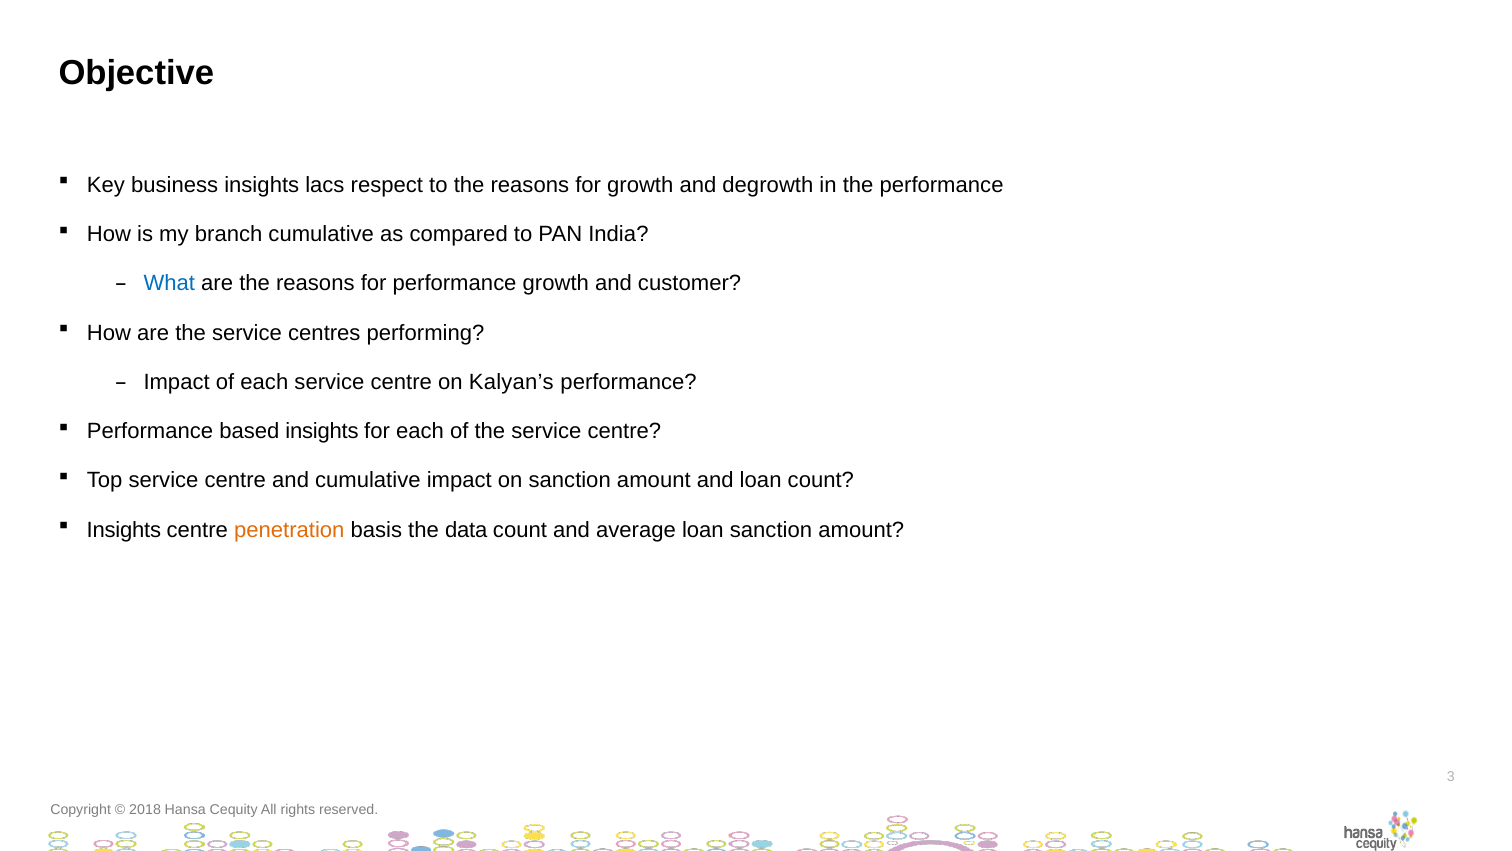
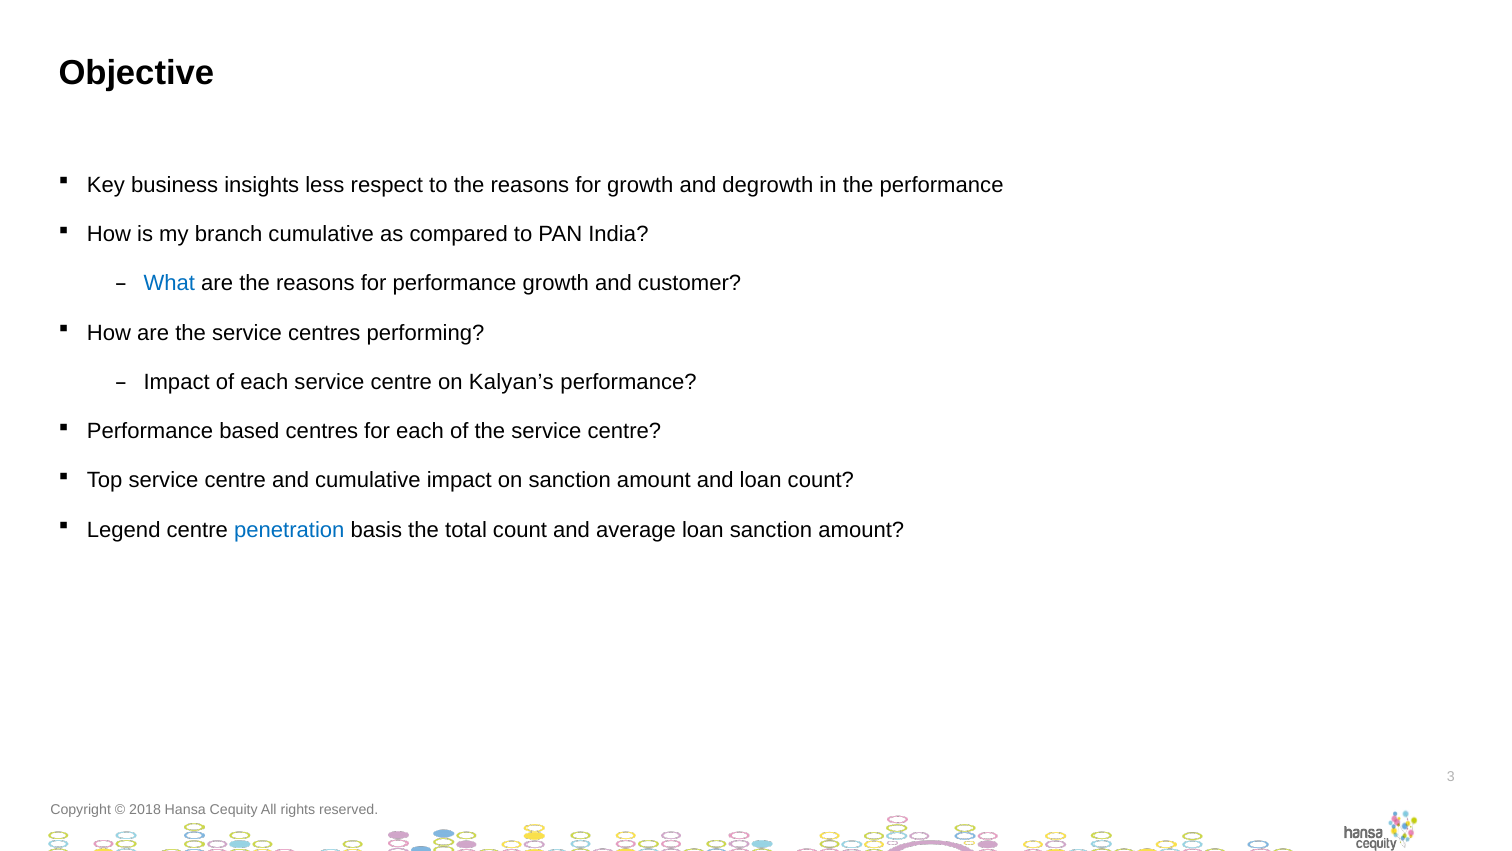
lacs: lacs -> less (325, 185)
based insights: insights -> centres (322, 431)
Insights: Insights -> Legend (124, 530)
penetration colour: orange -> blue (289, 530)
data: data -> total (466, 530)
